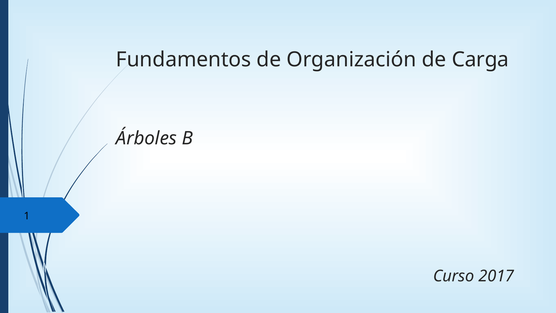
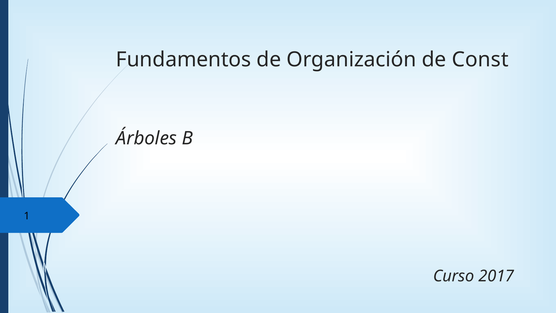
Carga: Carga -> Const (480, 59)
